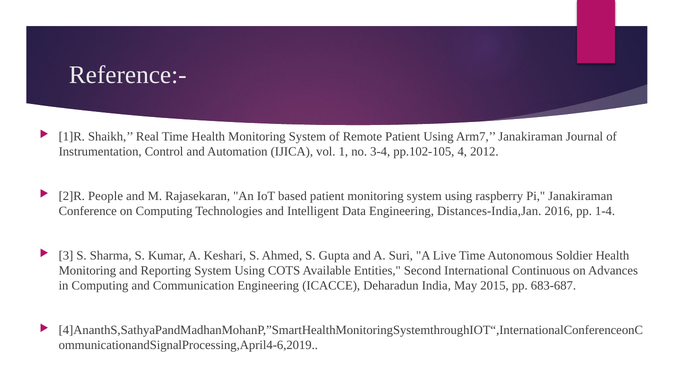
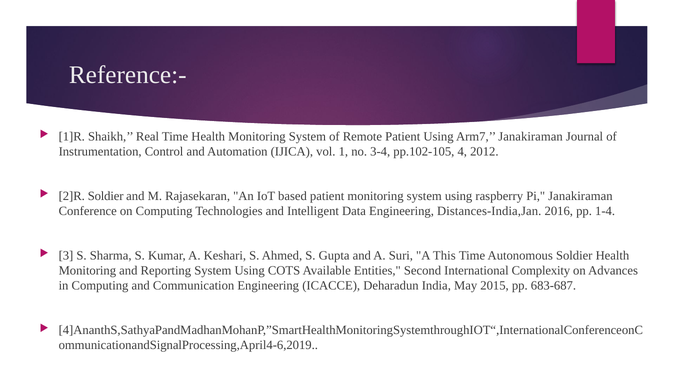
2]R People: People -> Soldier (106, 196)
Live: Live -> This (444, 256)
Continuous: Continuous -> Complexity (541, 271)
